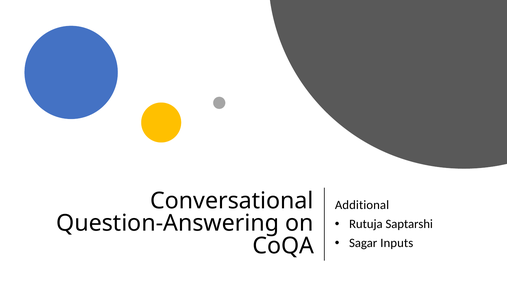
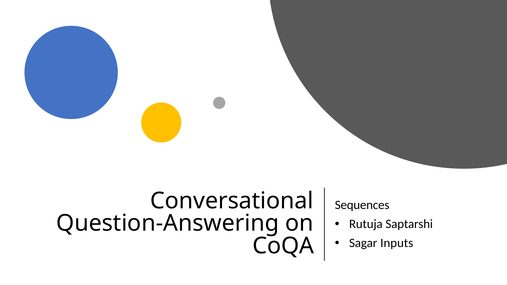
Additional: Additional -> Sequences (362, 205)
